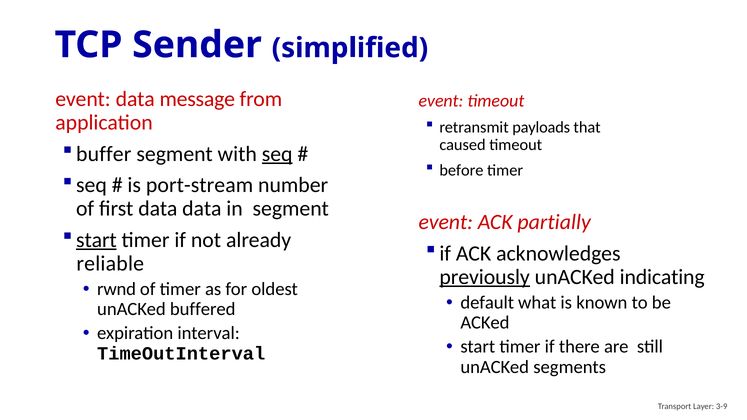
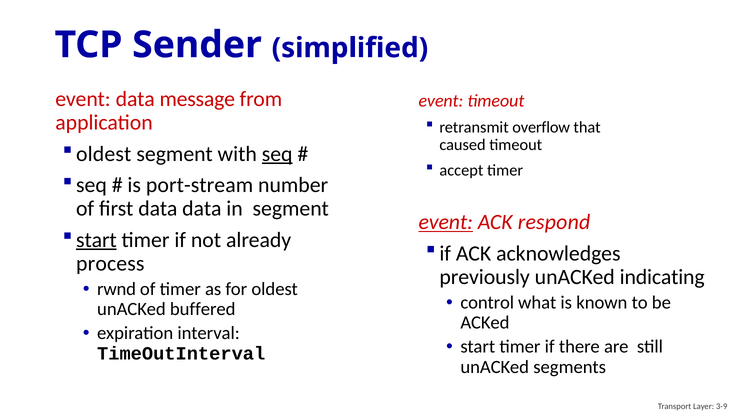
payloads: payloads -> overflow (541, 127)
buffer: buffer -> oldest (104, 154)
before: before -> accept (461, 170)
event underline: none -> present (446, 222)
partially: partially -> respond (554, 222)
reliable: reliable -> process (110, 264)
previously underline: present -> none (485, 277)
default: default -> control (487, 303)
